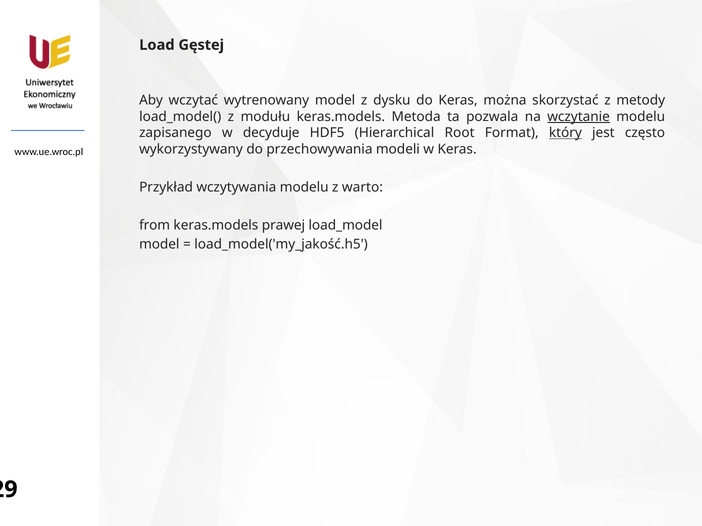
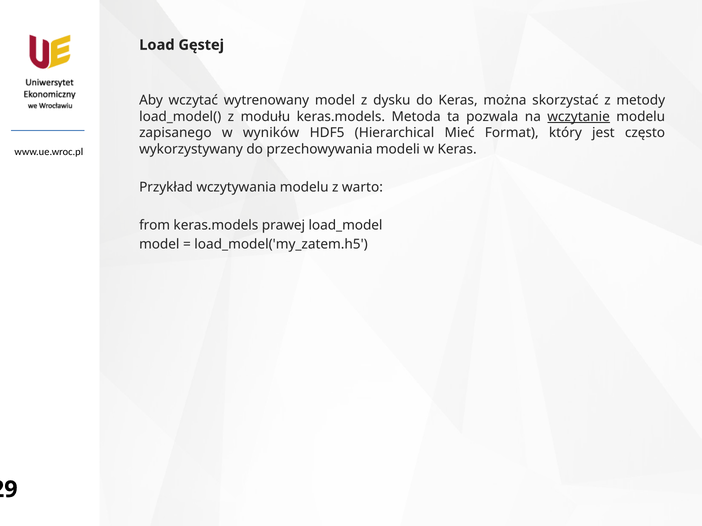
decyduje: decyduje -> wyników (271, 133)
Root: Root -> Mieć (460, 133)
który underline: present -> none (565, 133)
load_model('my_jakość.h5: load_model('my_jakość.h5 -> load_model('my_zatem.h5 (281, 244)
